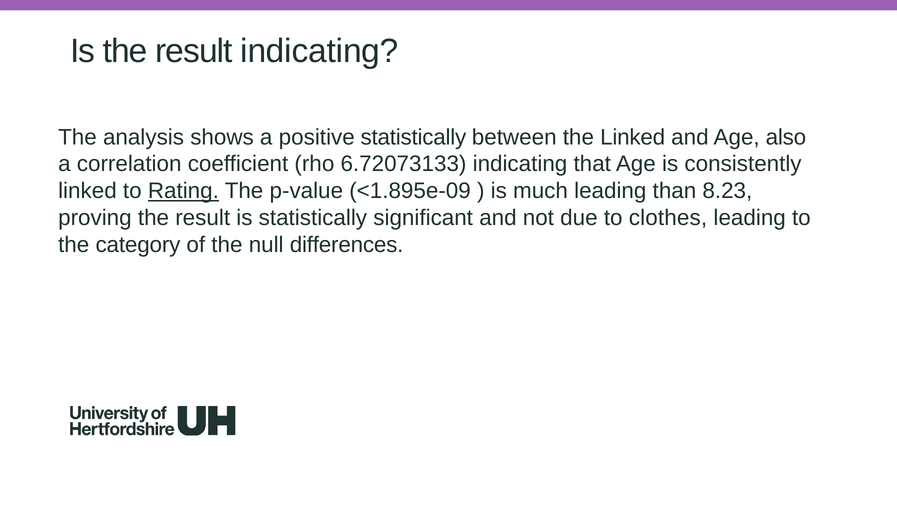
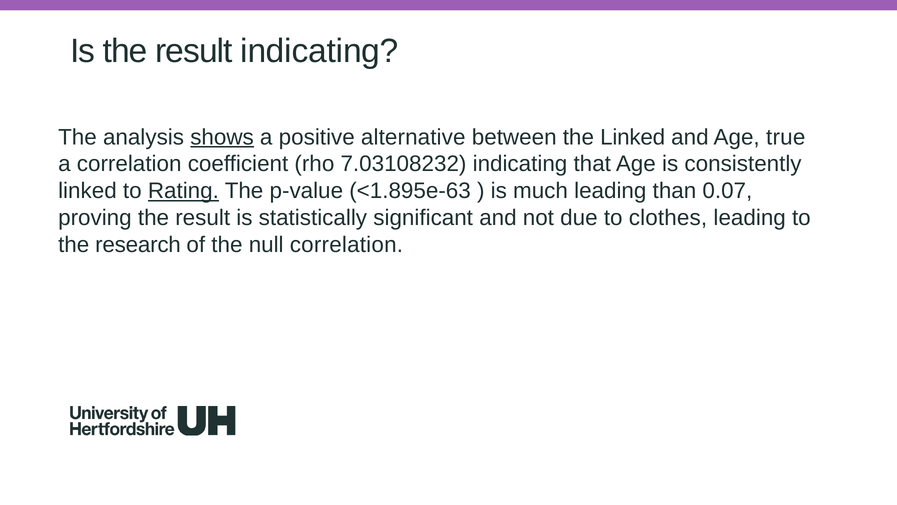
shows underline: none -> present (222, 137)
positive statistically: statistically -> alternative (413, 137)
also: also -> true (786, 137)
6.72073133: 6.72073133 -> 7.03108232 (403, 164)
<1.895e-09: <1.895e-09 -> <1.895e-63 (410, 191)
8.23: 8.23 -> 0.07 (727, 191)
category: category -> research (138, 245)
null differences: differences -> correlation (346, 245)
